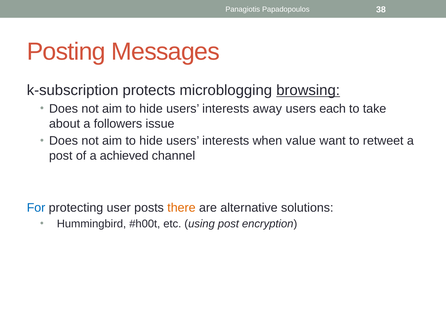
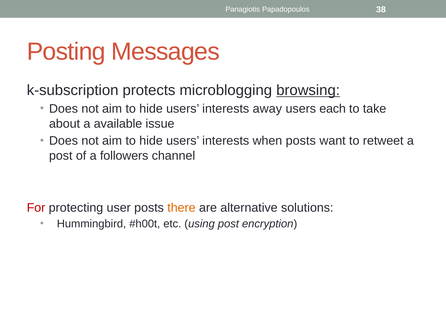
followers: followers -> available (118, 124)
when value: value -> posts (301, 141)
achieved: achieved -> followers (124, 156)
For colour: blue -> red (36, 208)
